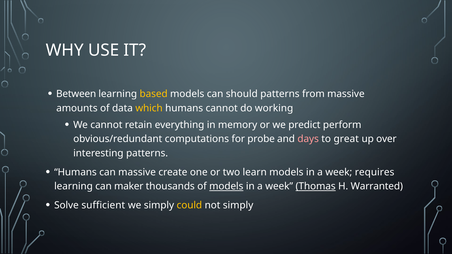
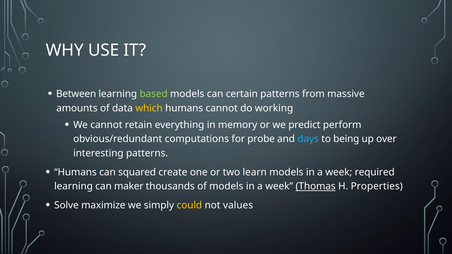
based colour: yellow -> light green (154, 94)
should: should -> certain (242, 94)
days colour: pink -> light blue (308, 139)
great: great -> being (346, 139)
can massive: massive -> squared (137, 172)
requires: requires -> required (375, 172)
models underline: present -> none (226, 187)
Warranted: Warranted -> Properties (377, 187)
sufficient: sufficient -> maximize (103, 205)
not simply: simply -> values (238, 205)
